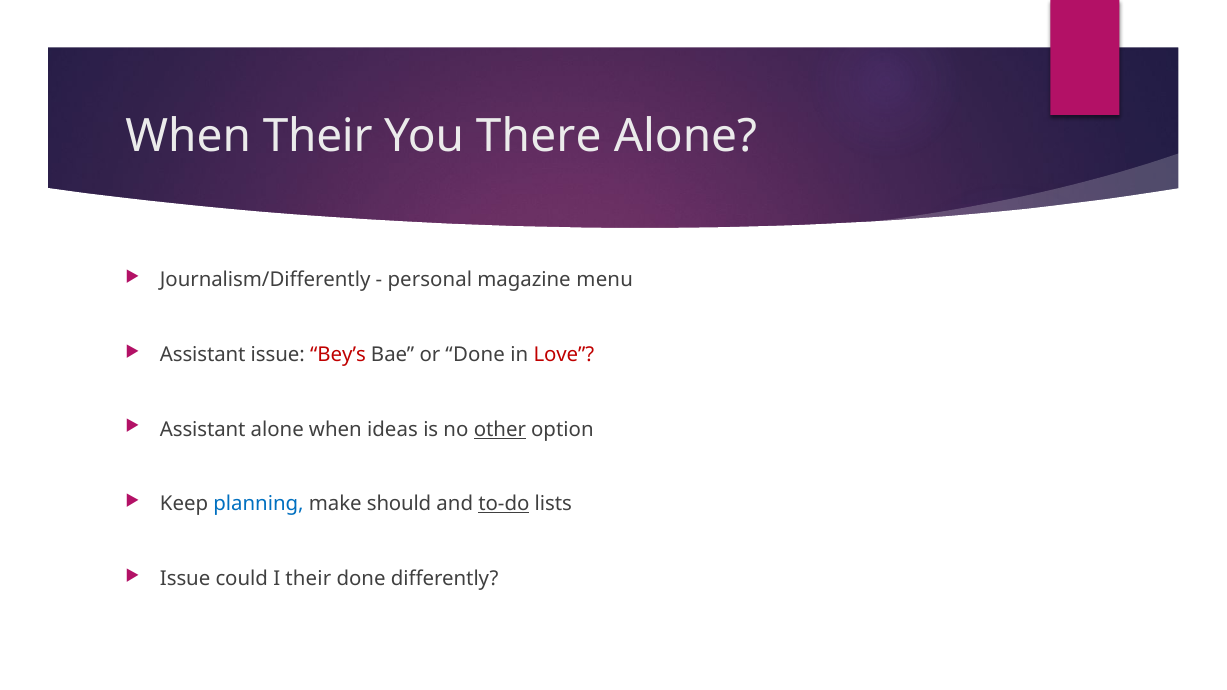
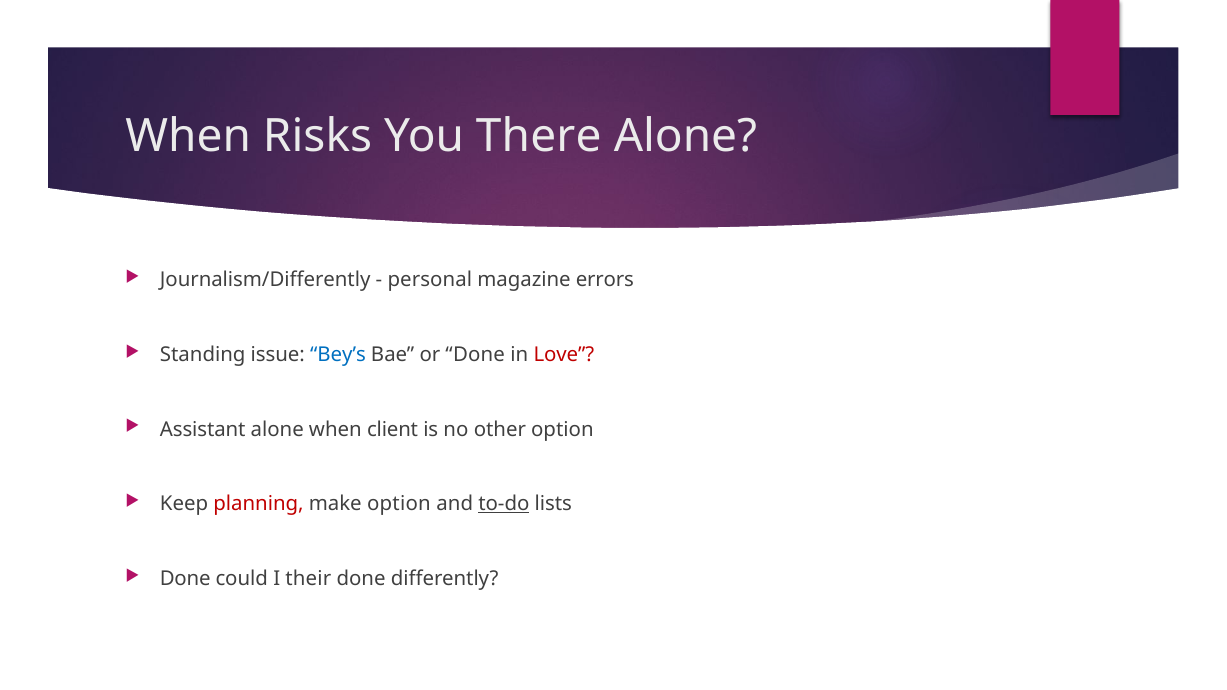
When Their: Their -> Risks (318, 137)
menu: menu -> errors (605, 280)
Assistant: Assistant -> Standing (203, 355)
Bey’s colour: red -> blue (338, 355)
ideas: ideas -> client (393, 430)
other underline: present -> none (500, 430)
planning colour: blue -> red (258, 504)
make should: should -> option (399, 504)
Issue: Issue -> Done (185, 579)
